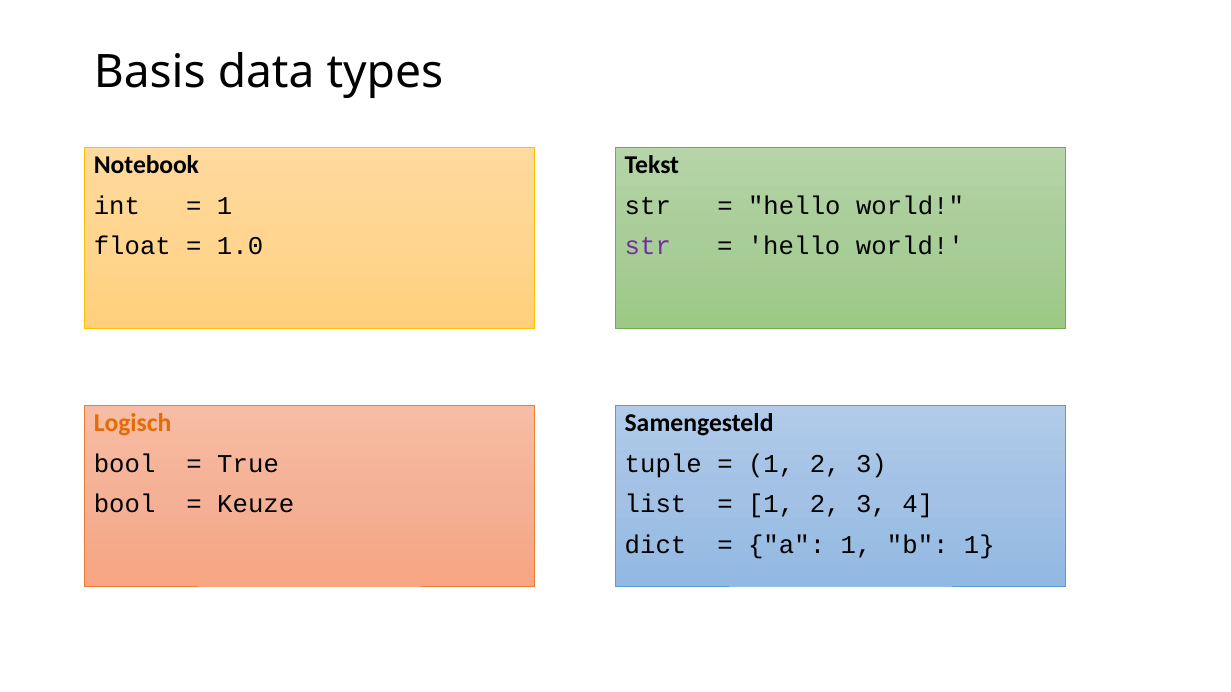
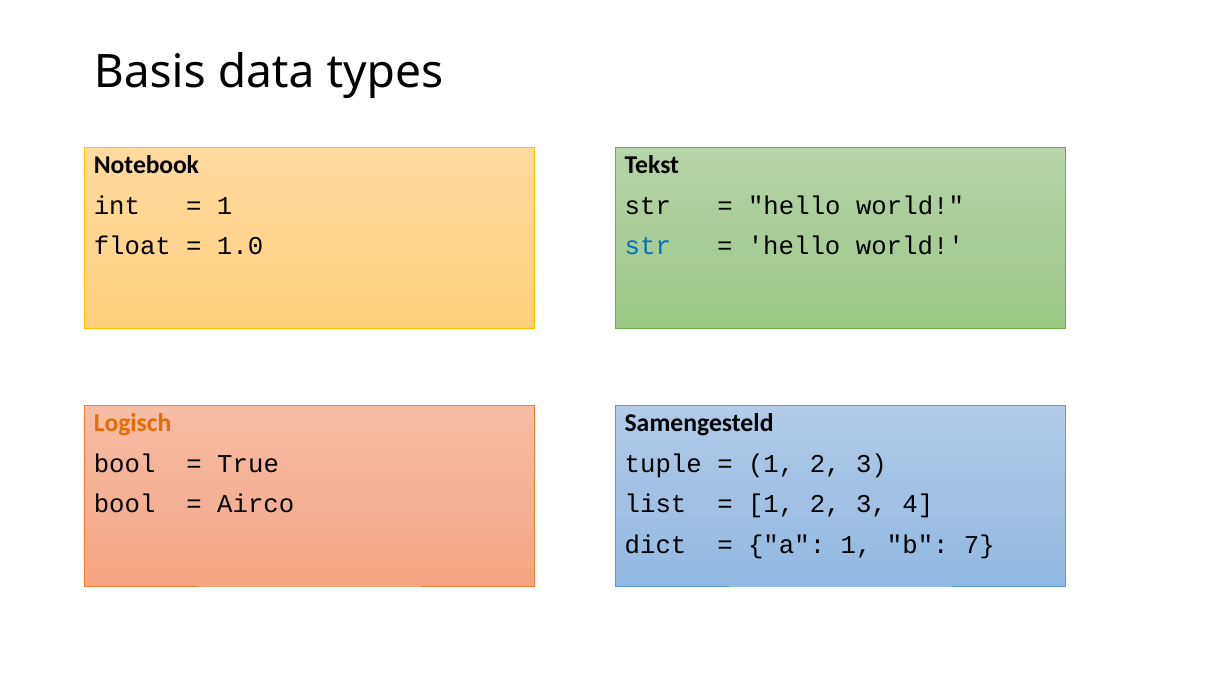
str colour: purple -> blue (648, 246)
Keuze: Keuze -> Airco (256, 505)
b 1: 1 -> 7 (979, 545)
